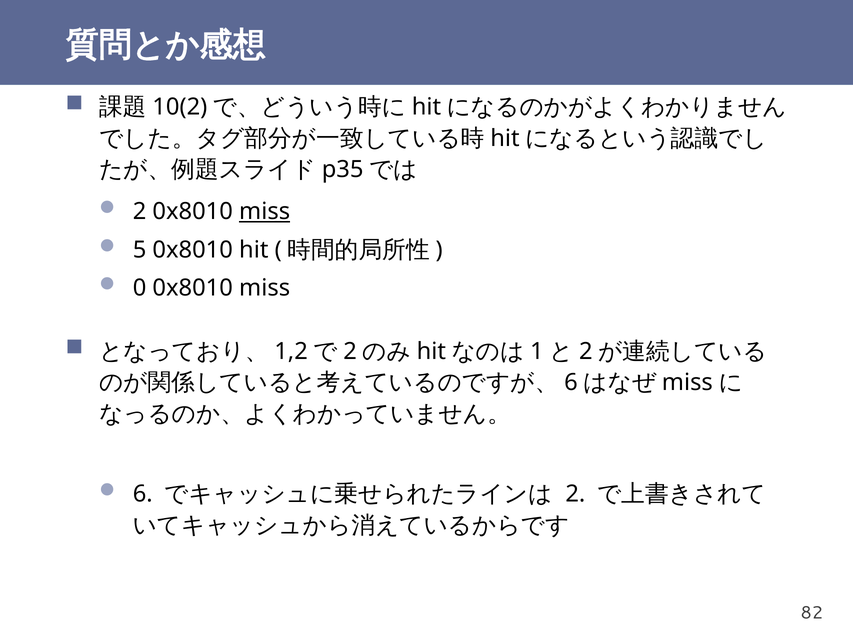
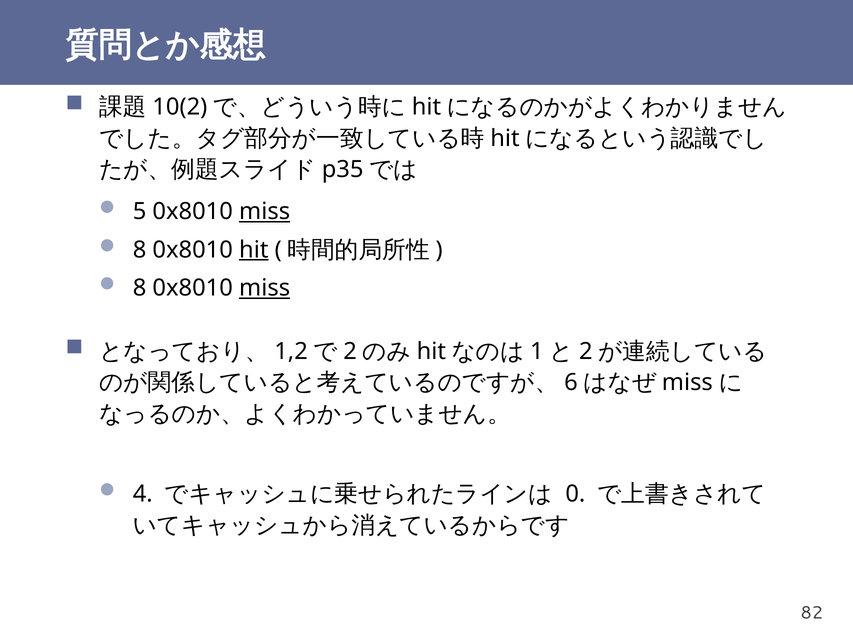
2: 2 -> 5 (140, 212)
5: 5 -> 8 (140, 250)
hit underline: none -> present (254, 250)
0: 0 -> 8 (140, 288)
miss underline: none -> present (265, 288)
6: 6 -> 4 (143, 495)
2: 2 -> 0 (575, 495)
